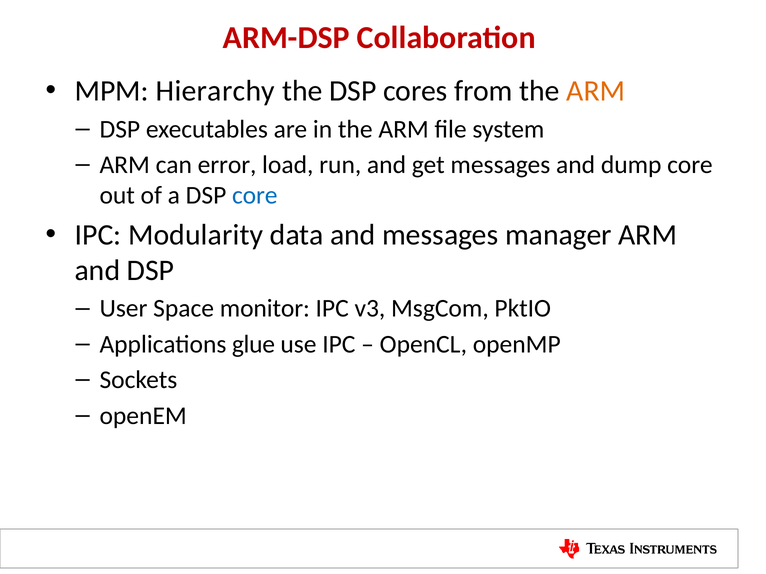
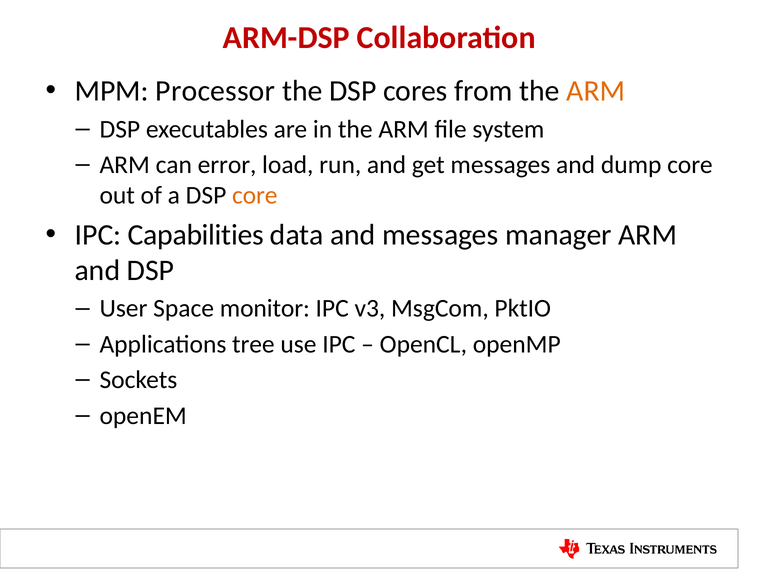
Hierarchy: Hierarchy -> Processor (215, 91)
core colour: blue -> orange (255, 196)
Modularity: Modularity -> Capabilities (196, 235)
glue: glue -> tree (253, 345)
